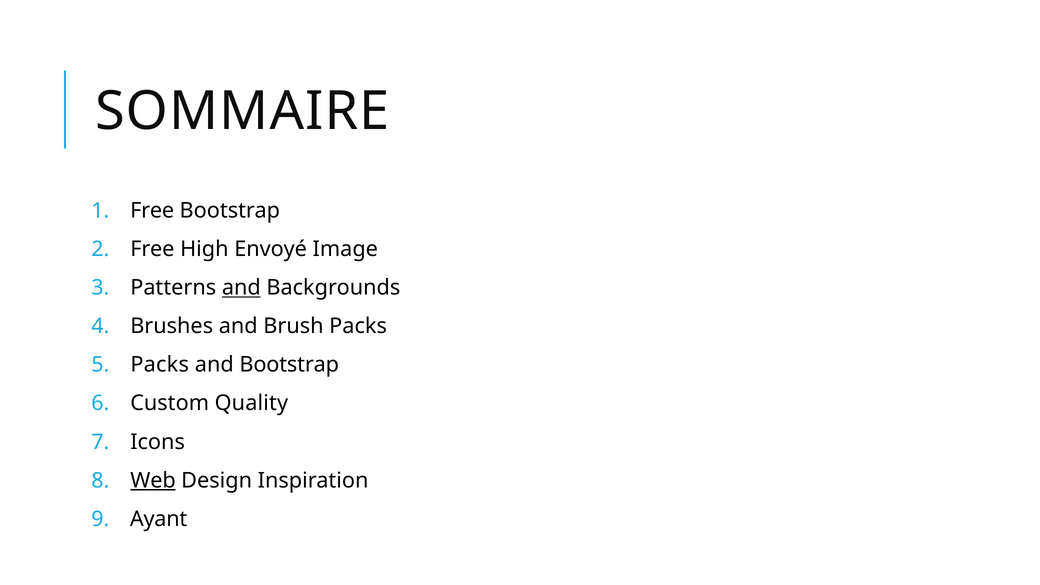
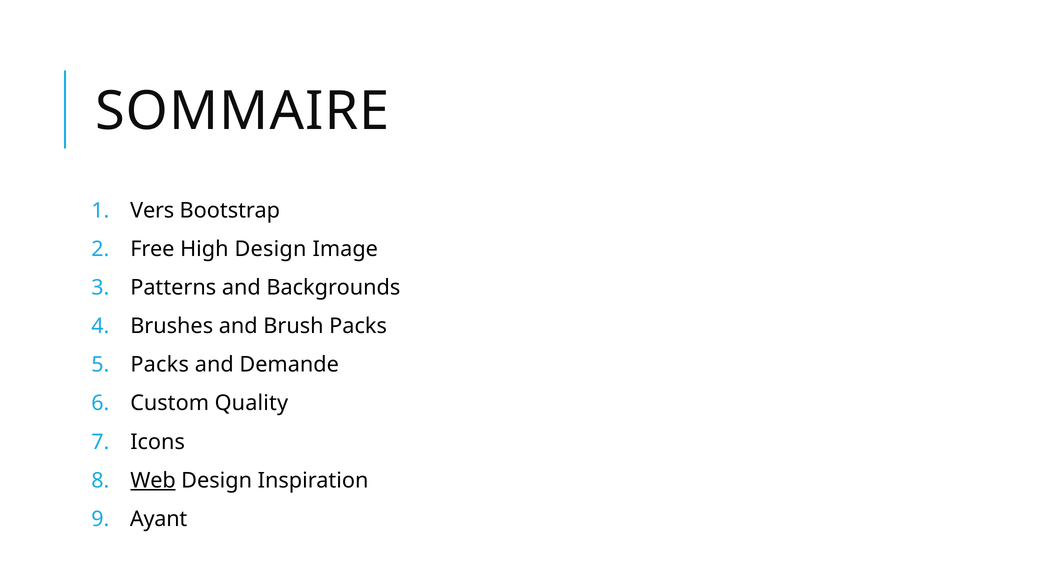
Free: Free -> Vers (152, 210)
High Envoyé: Envoyé -> Design (270, 249)
and underline: present -> none (241, 288)
and Bootstrap: Bootstrap -> Demande (289, 365)
